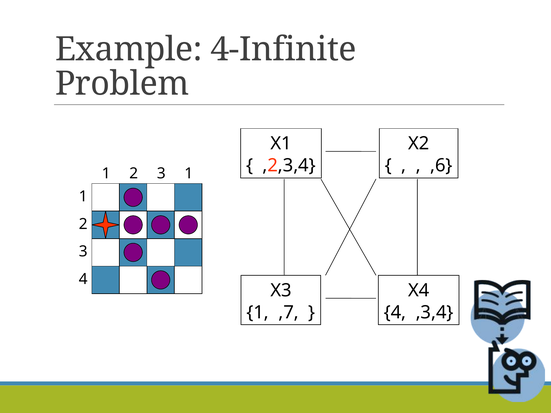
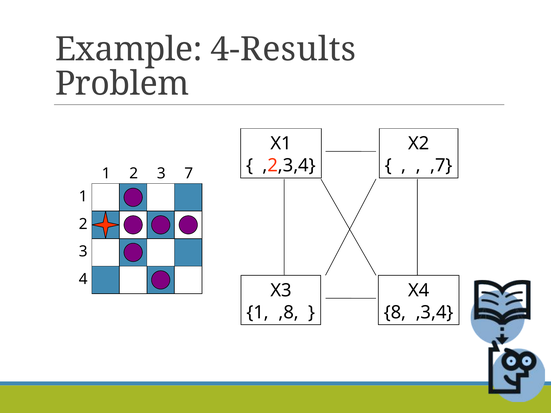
4-Infinite: 4-Infinite -> 4-Results (283, 50)
,6: ,6 -> ,7 (441, 166)
2 1: 1 -> 7 (189, 174)
,7: ,7 -> ,8 (289, 313)
4: 4 -> 8 (395, 313)
